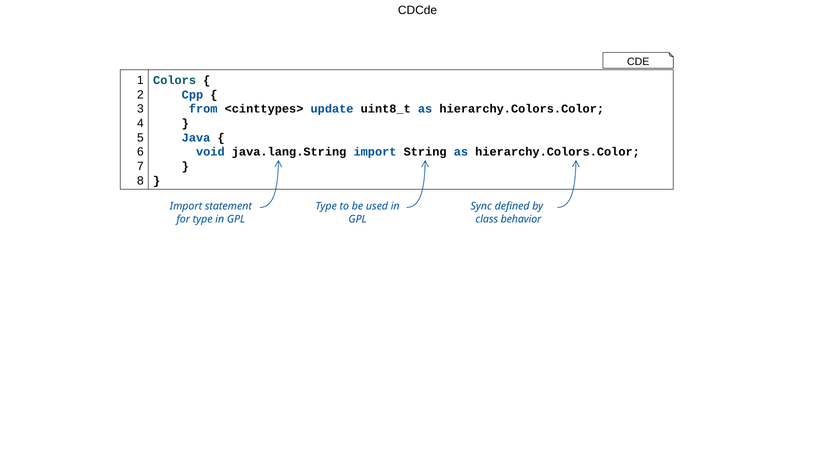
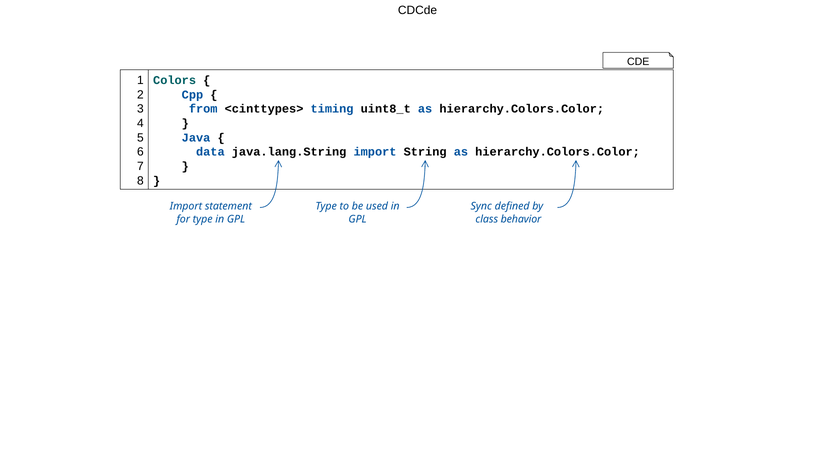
update: update -> timing (332, 109)
void: void -> data (210, 152)
